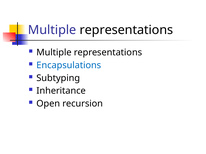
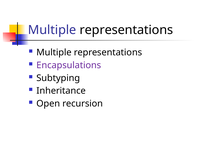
Encapsulations colour: blue -> purple (69, 65)
